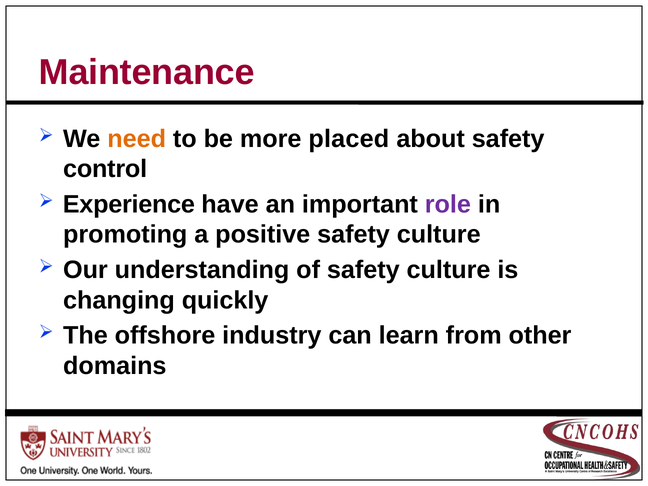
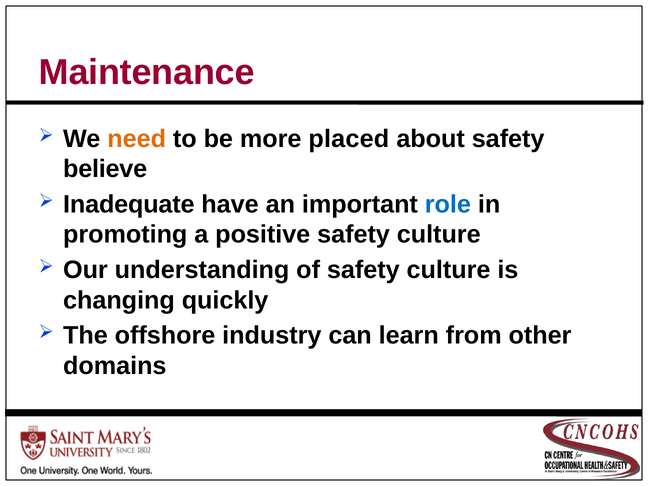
control: control -> believe (105, 169)
Experience: Experience -> Inadequate (129, 204)
role colour: purple -> blue (448, 204)
